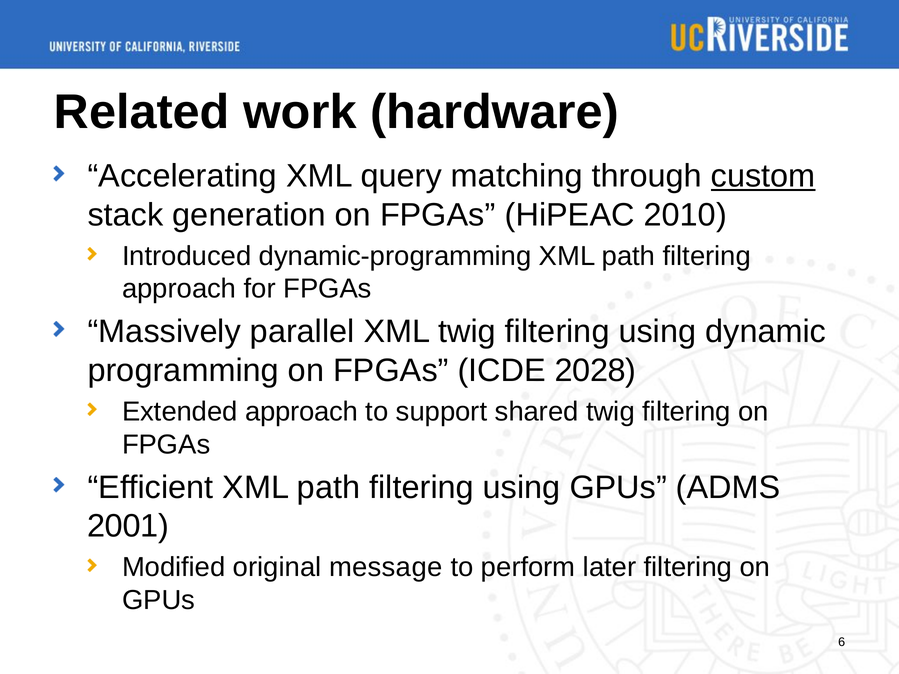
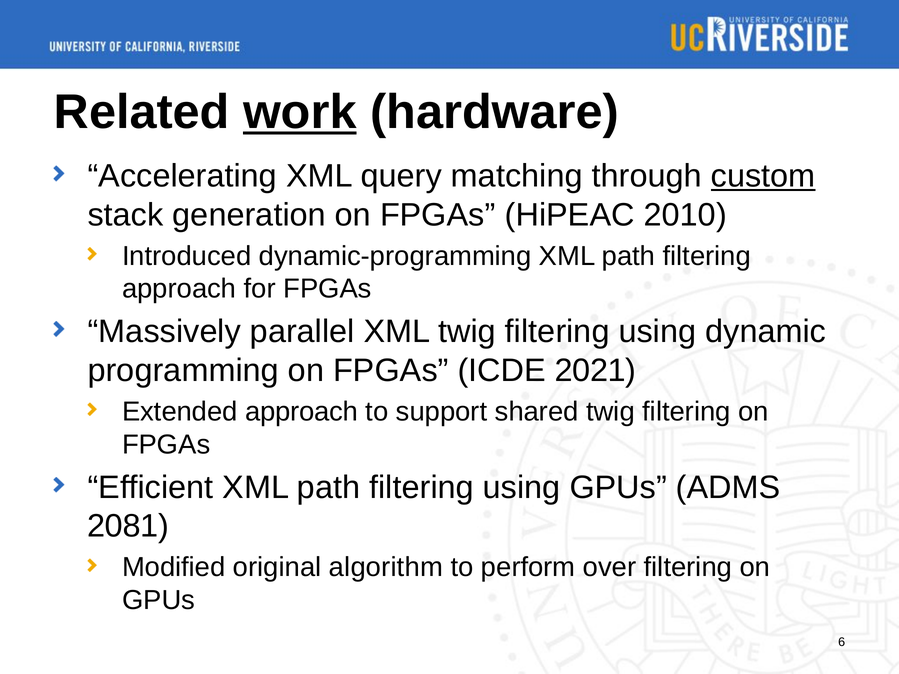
work underline: none -> present (300, 112)
2028: 2028 -> 2021 (595, 371)
2001: 2001 -> 2081 (128, 526)
message: message -> algorithm (386, 568)
later: later -> over (610, 568)
